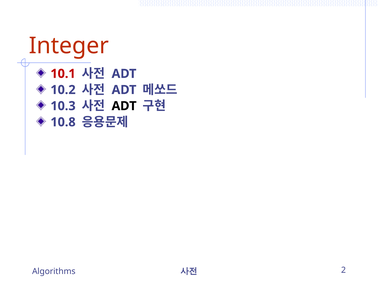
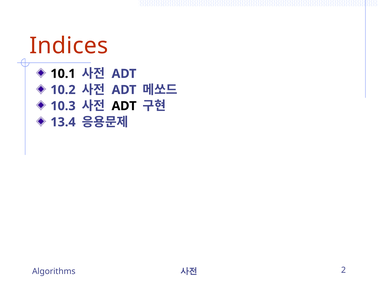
Integer: Integer -> Indices (69, 46)
10.1 colour: red -> black (63, 74)
10.8: 10.8 -> 13.4 (63, 122)
